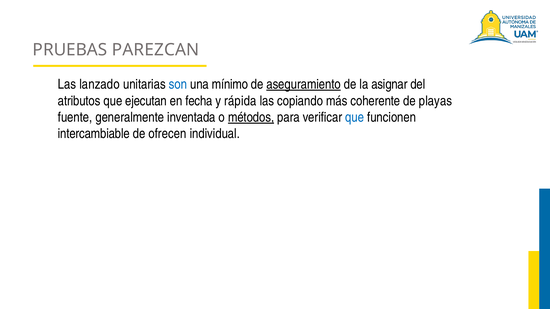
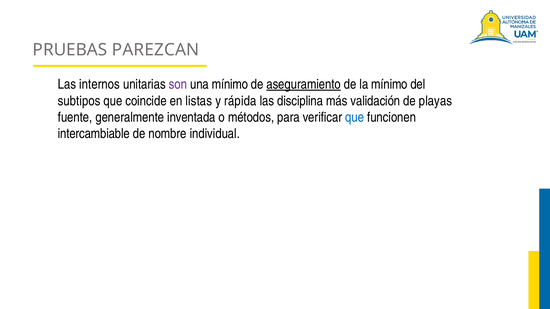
lanzado: lanzado -> internos (100, 84)
son colour: blue -> purple (178, 84)
la asignar: asignar -> mínimo (389, 84)
atributos: atributos -> subtipos (79, 101)
ejecutan: ejecutan -> coincide (146, 101)
fecha: fecha -> listas (199, 101)
copiando: copiando -> disciplina (300, 101)
coherente: coherente -> validación (375, 101)
métodos underline: present -> none (251, 117)
ofrecen: ofrecen -> nombre (168, 134)
